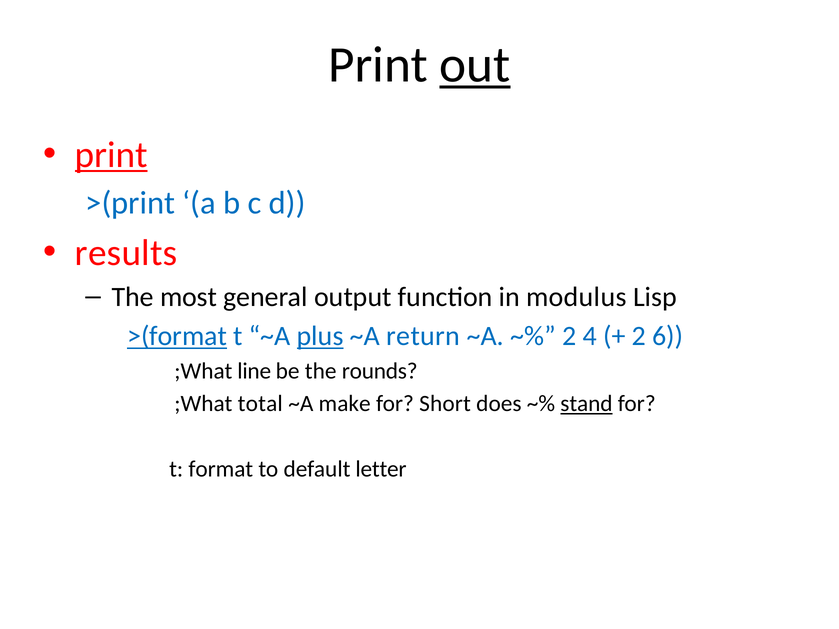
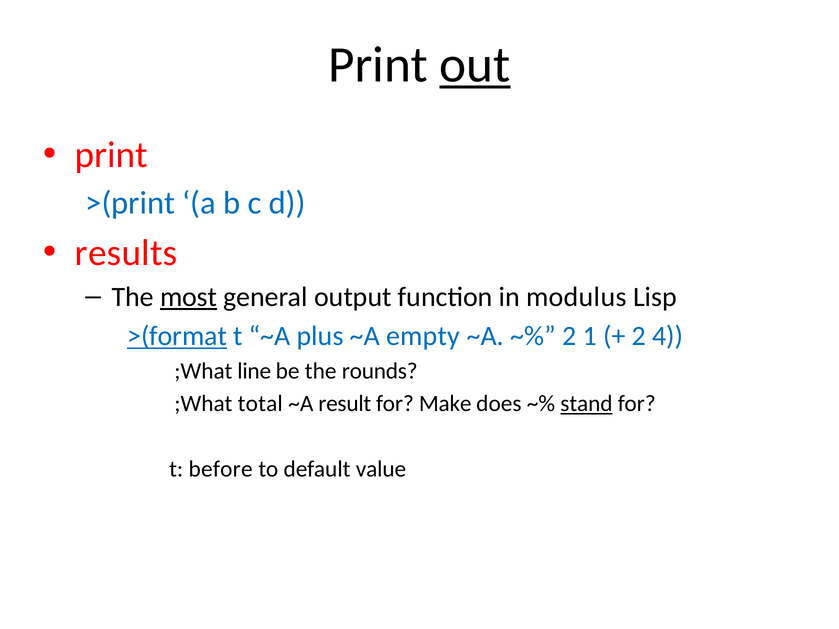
print underline: present -> none (111, 155)
most underline: none -> present (189, 297)
plus underline: present -> none (320, 336)
return: return -> empty (423, 336)
4: 4 -> 1 (590, 336)
6: 6 -> 4 (668, 336)
make: make -> result (345, 404)
Short: Short -> Make (445, 404)
format: format -> before (221, 469)
letter: letter -> value (381, 469)
